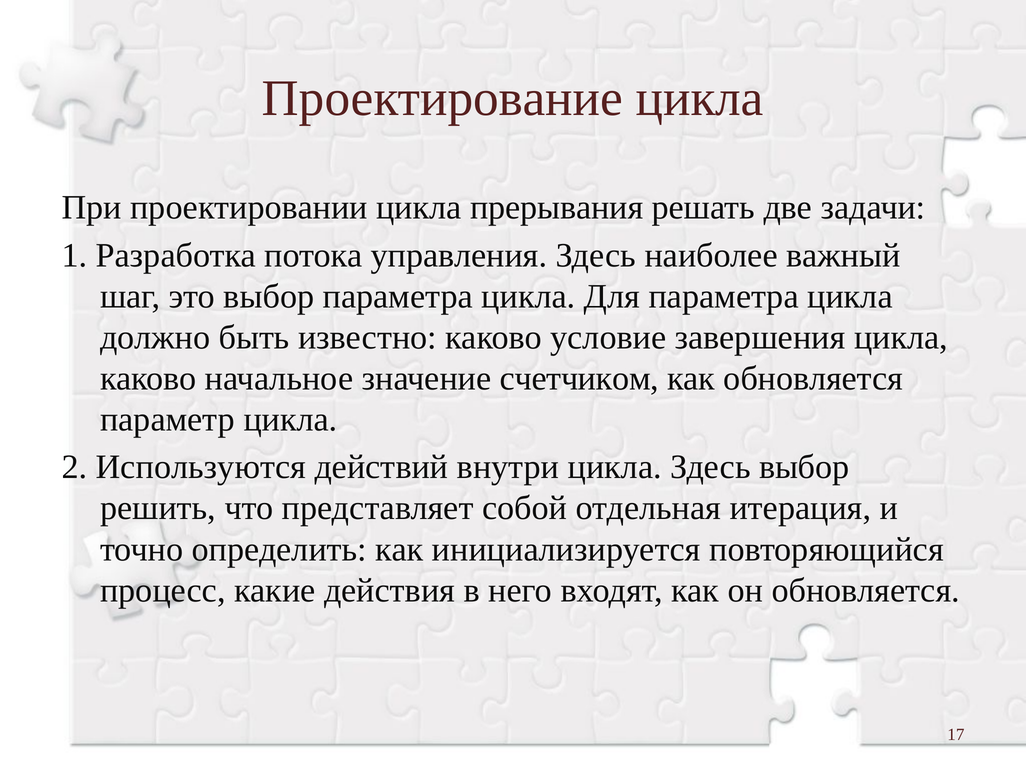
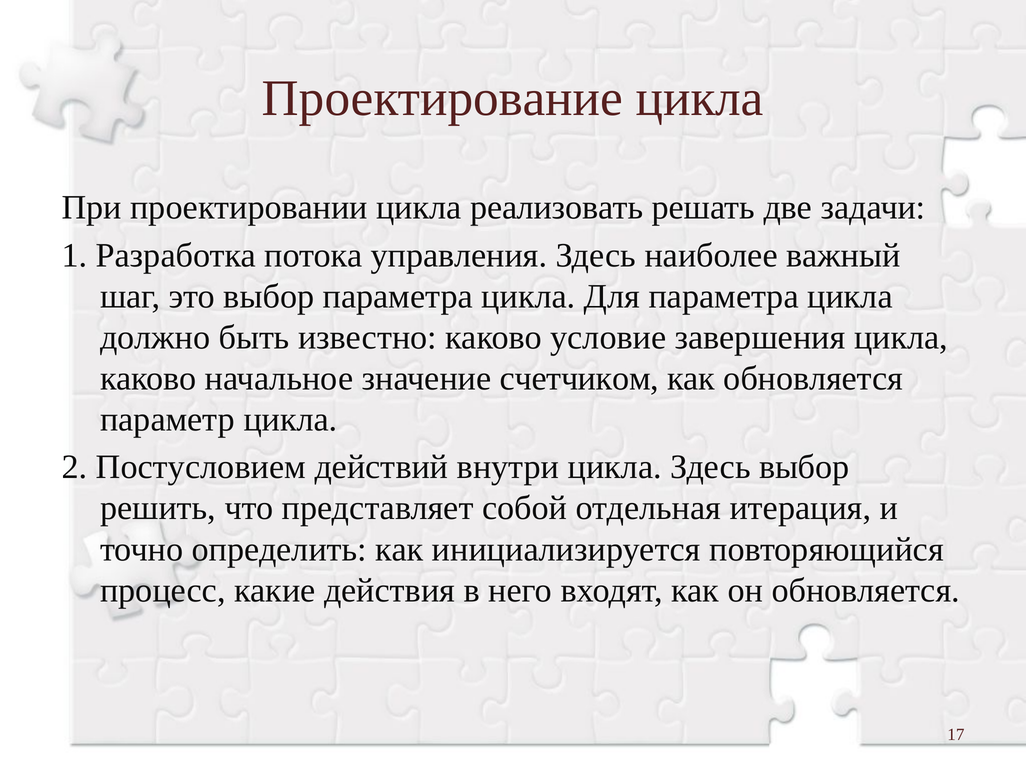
прерывания: прерывания -> реализовать (557, 208)
Используются: Используются -> Постусловием (201, 467)
